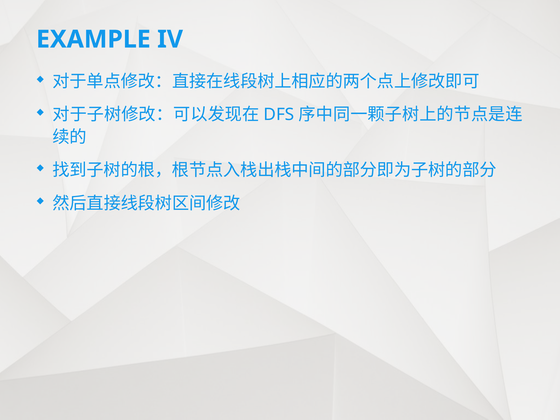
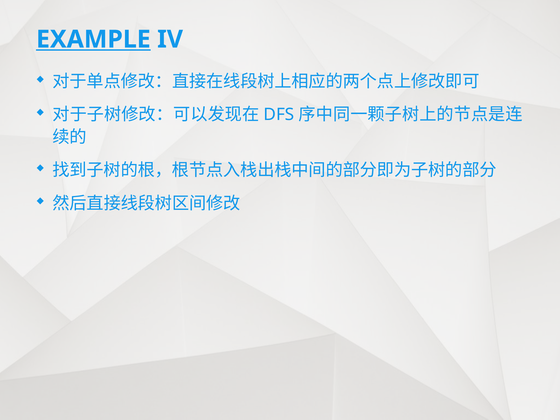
EXAMPLE underline: none -> present (93, 39)
